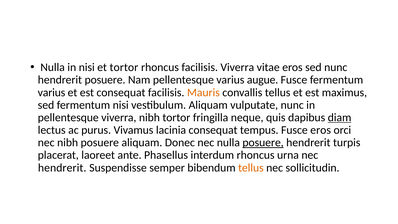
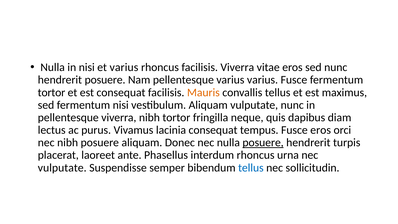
et tortor: tortor -> varius (124, 67)
varius augue: augue -> varius (262, 80)
varius: varius -> tortor (51, 92)
diam underline: present -> none (340, 117)
hendrerit: hendrerit -> vulputate (62, 168)
tellus colour: orange -> blue (251, 168)
